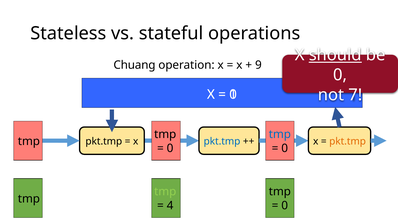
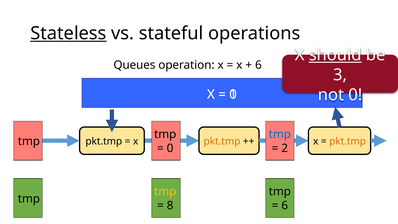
Stateless underline: none -> present (68, 33)
Chuang: Chuang -> Queues (134, 65)
9: 9 -> 6 (258, 65)
0: 0 -> 3 (340, 75)
not 7: 7 -> 0 (355, 95)
pkt.tmp colour: blue -> orange (222, 141)
0: 0 -> 2 (285, 148)
tmp colour: light green -> yellow (165, 192)
4: 4 -> 8 (170, 205)
0: 0 -> 6 (285, 205)
